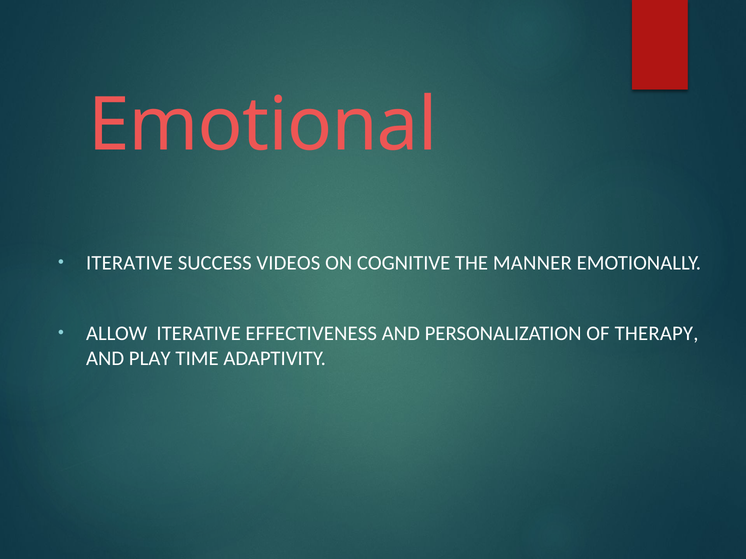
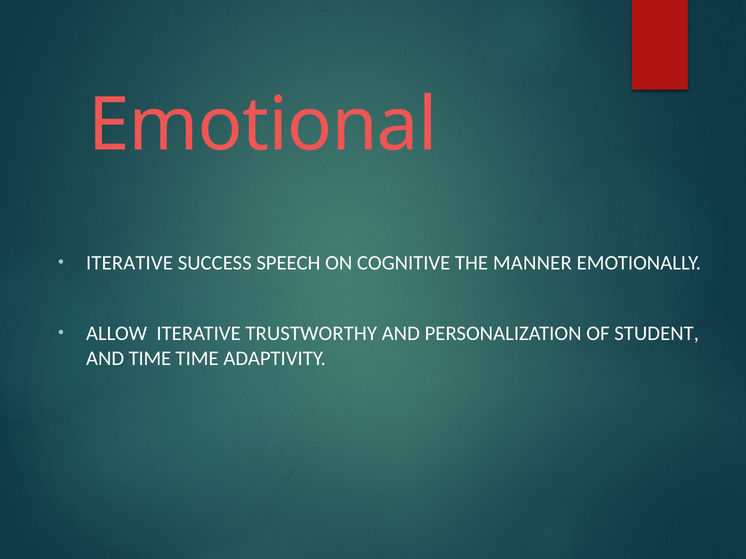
VIDEOS: VIDEOS -> SPEECH (288, 263)
EFFECTIVENESS: EFFECTIVENESS -> TRUSTWORTHY (311, 334)
THERAPY: THERAPY -> STUDENT (657, 334)
AND PLAY: PLAY -> TIME (150, 358)
